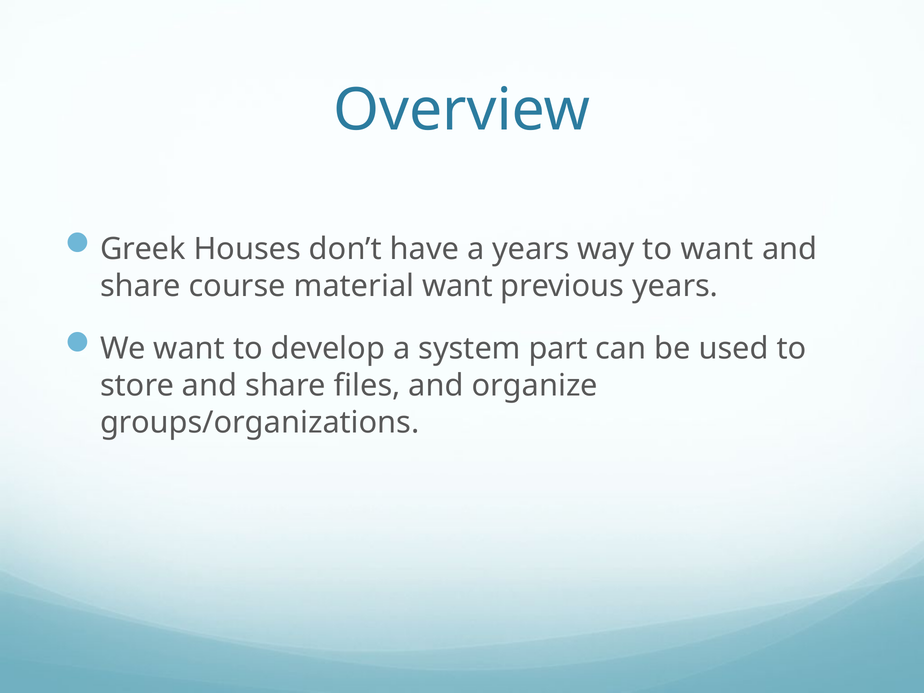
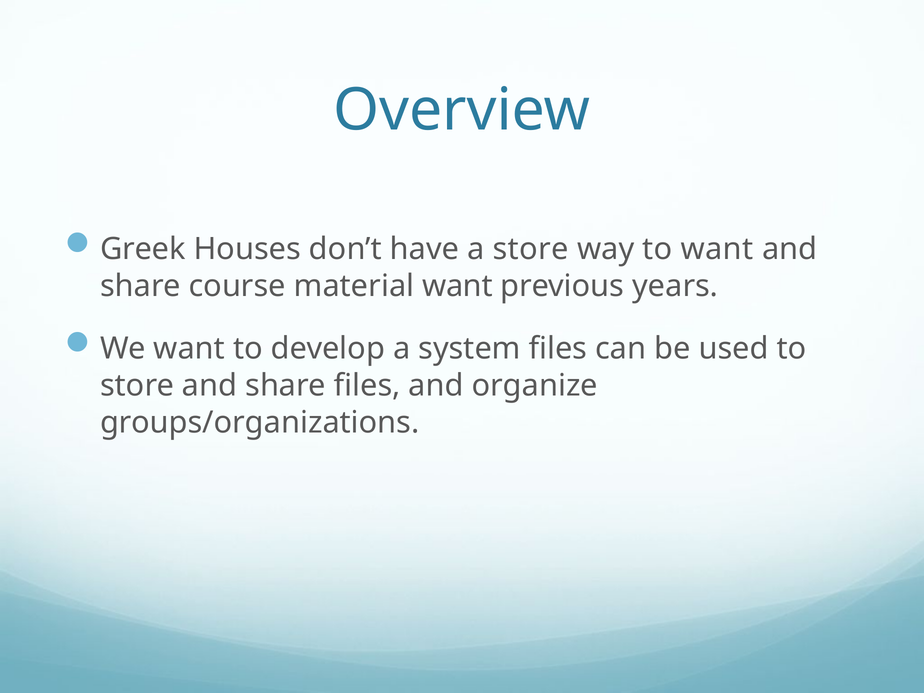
a years: years -> store (531, 249)
system part: part -> files (558, 349)
